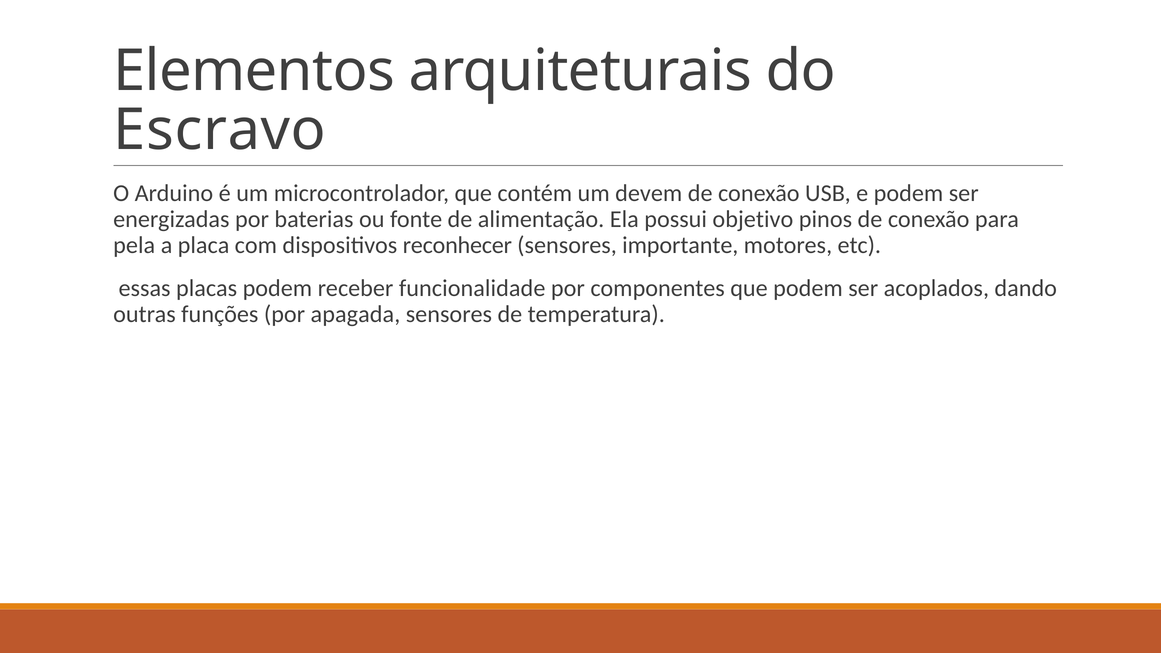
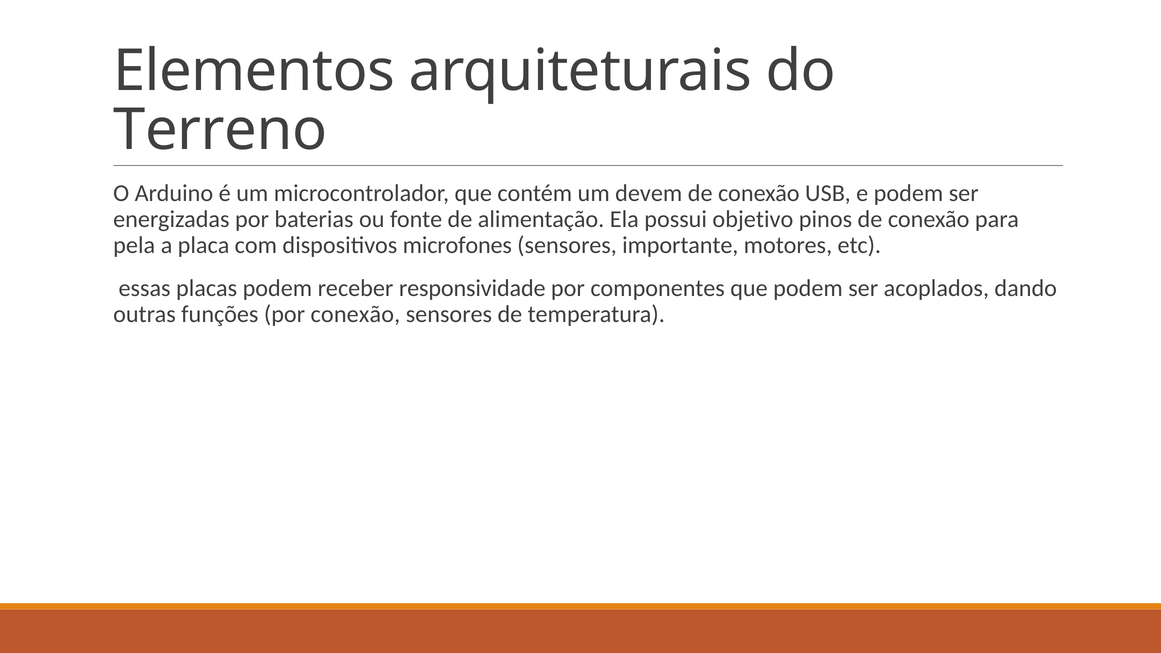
Escravo: Escravo -> Terreno (220, 130)
reconhecer: reconhecer -> microfones (457, 245)
funcionalidade: funcionalidade -> responsividade (472, 288)
por apagada: apagada -> conexão (355, 314)
